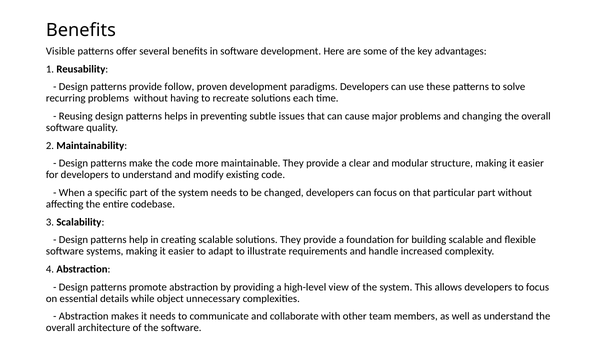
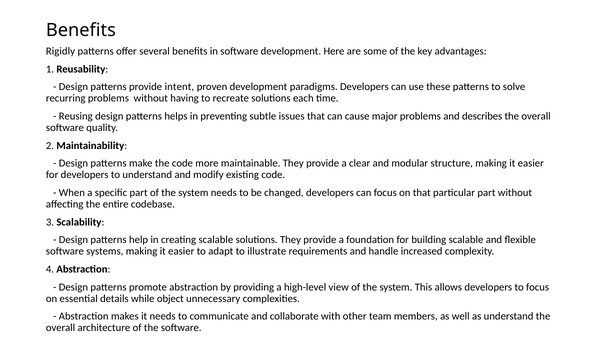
Visible: Visible -> Rigidly (61, 51)
follow: follow -> intent (179, 87)
changing: changing -> describes (482, 116)
